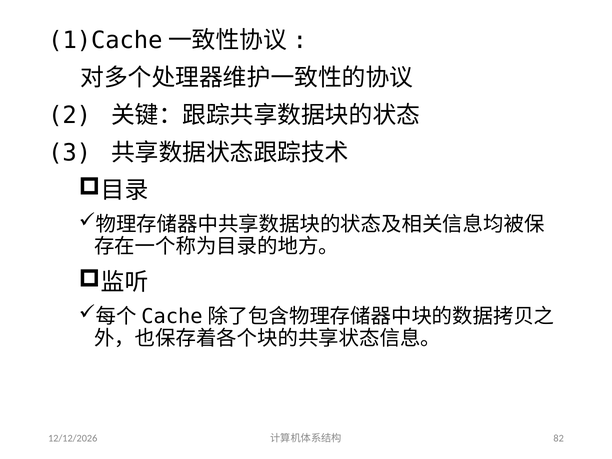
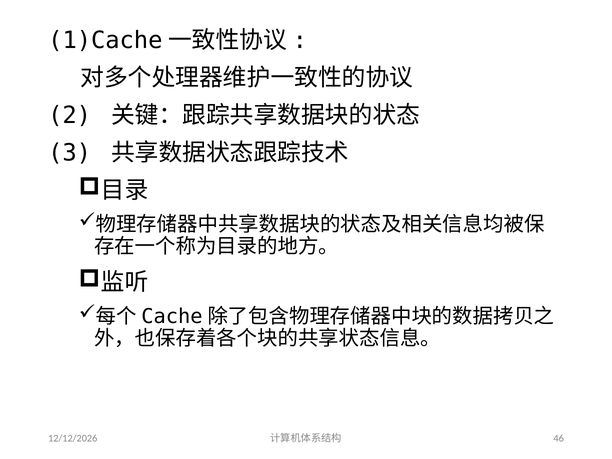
82: 82 -> 46 (559, 438)
